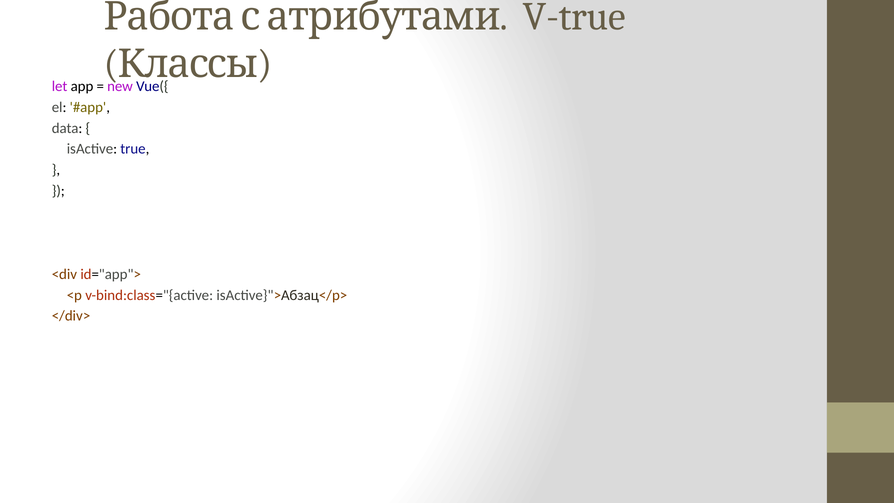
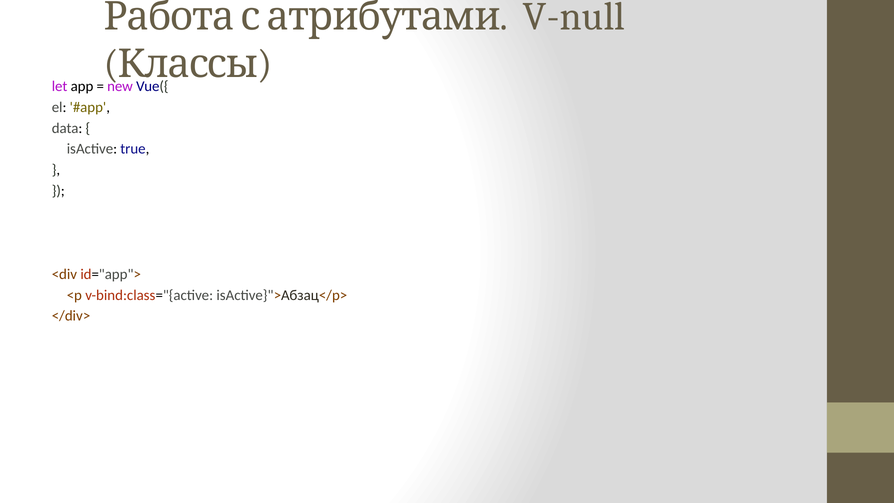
V-true: V-true -> V-null (574, 16)
